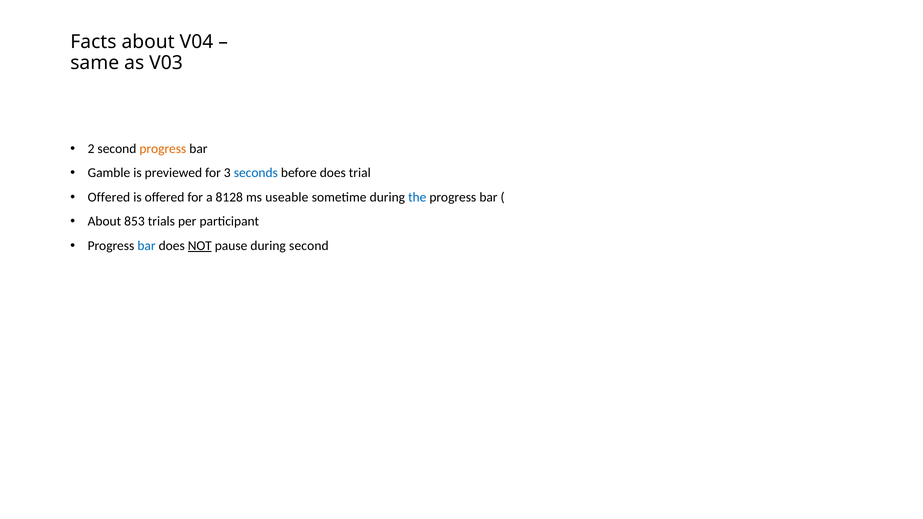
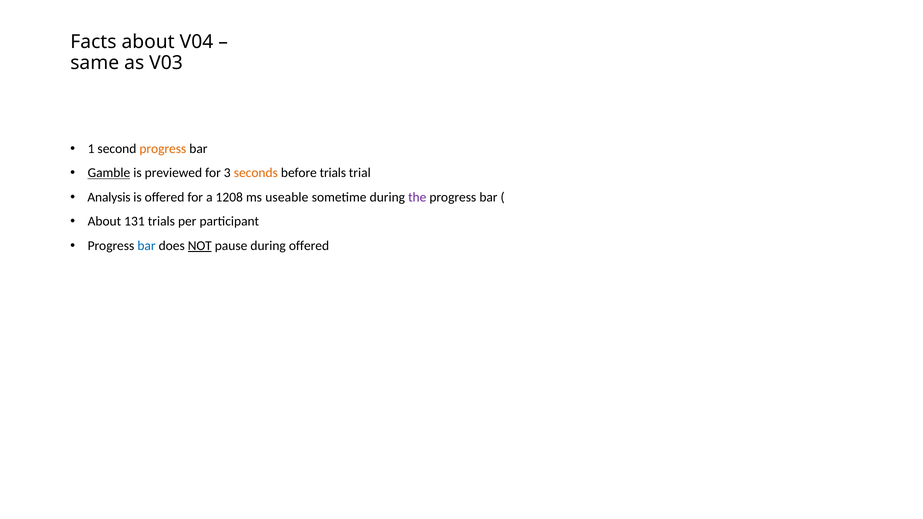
2: 2 -> 1 (91, 149)
Gamble underline: none -> present (109, 173)
seconds colour: blue -> orange (256, 173)
before does: does -> trials (333, 173)
Offered: Offered -> Analysis (109, 197)
8128: 8128 -> 1208 (229, 197)
the colour: blue -> purple (417, 197)
853: 853 -> 131 (134, 221)
during second: second -> offered (309, 246)
